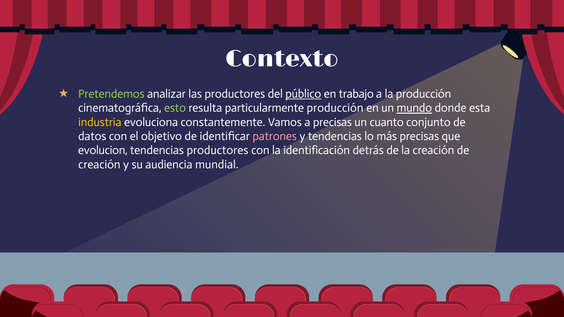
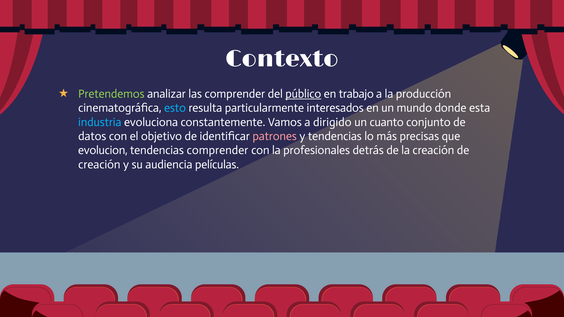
las productores: productores -> comprender (235, 94)
esto colour: light green -> light blue (175, 108)
particularmente producción: producción -> interesados (335, 108)
mundo underline: present -> none (414, 108)
industria colour: yellow -> light blue (100, 122)
a precisas: precisas -> dirigido (332, 122)
tendencias productores: productores -> comprender (218, 151)
identificación: identificación -> profesionales (317, 151)
mundial: mundial -> películas (217, 165)
